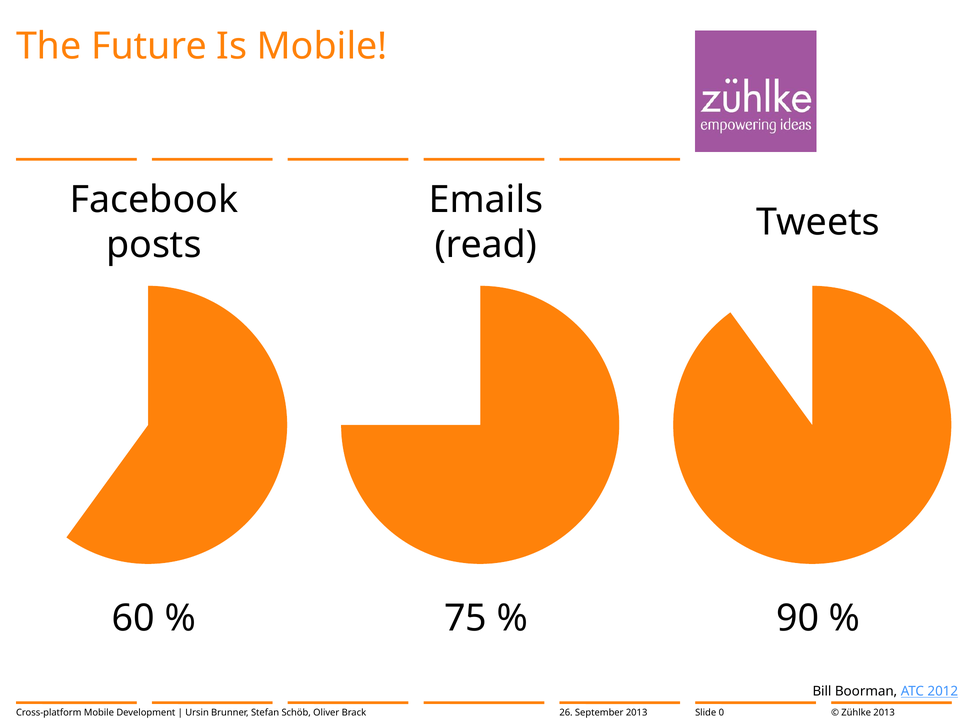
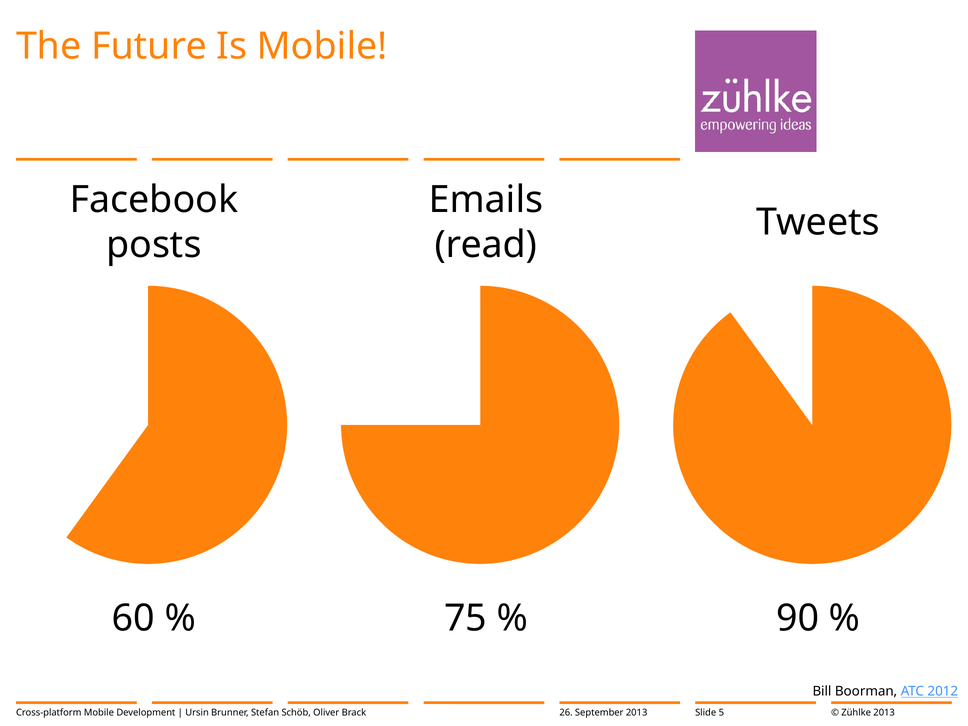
0: 0 -> 5 (721, 713)
